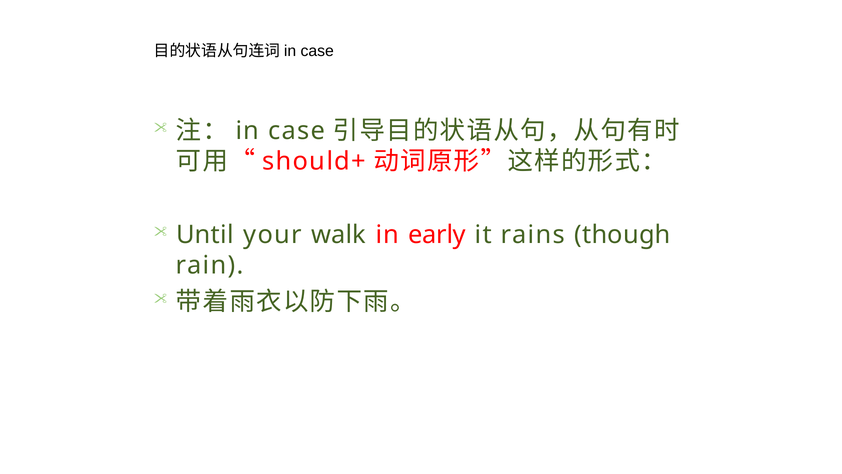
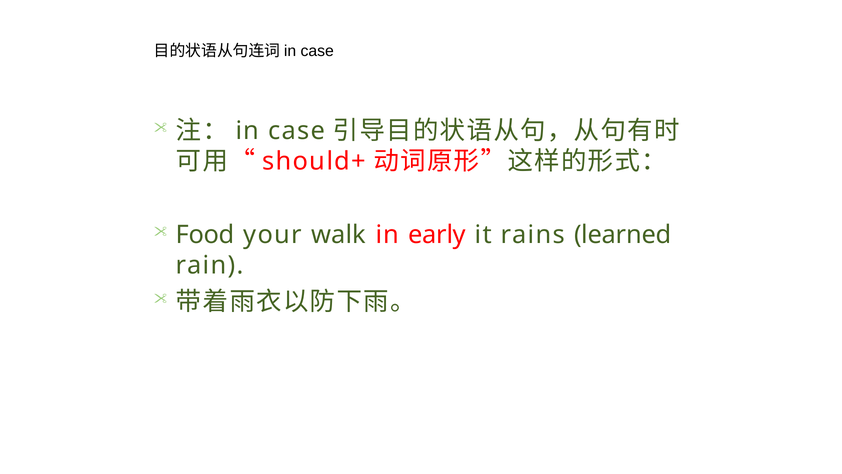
Until: Until -> Food (205, 235)
though: though -> learned (623, 235)
